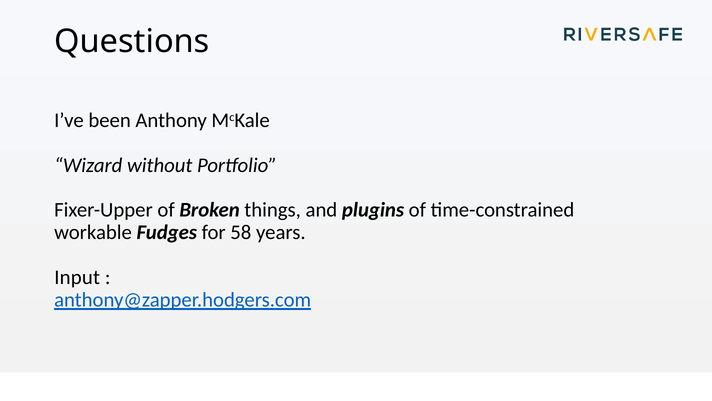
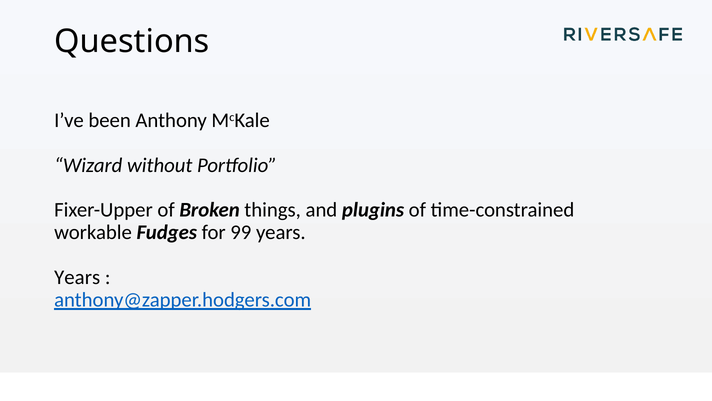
58: 58 -> 99 (241, 232)
Input: Input -> Years (77, 277)
